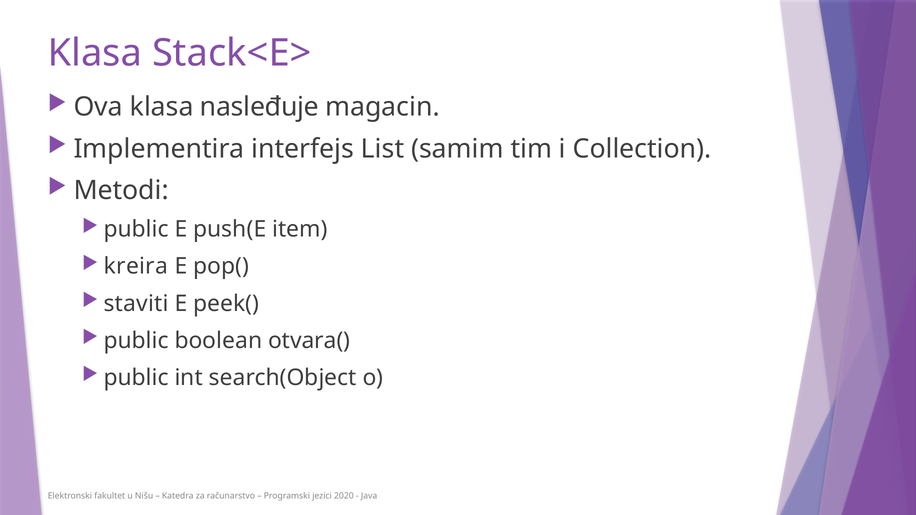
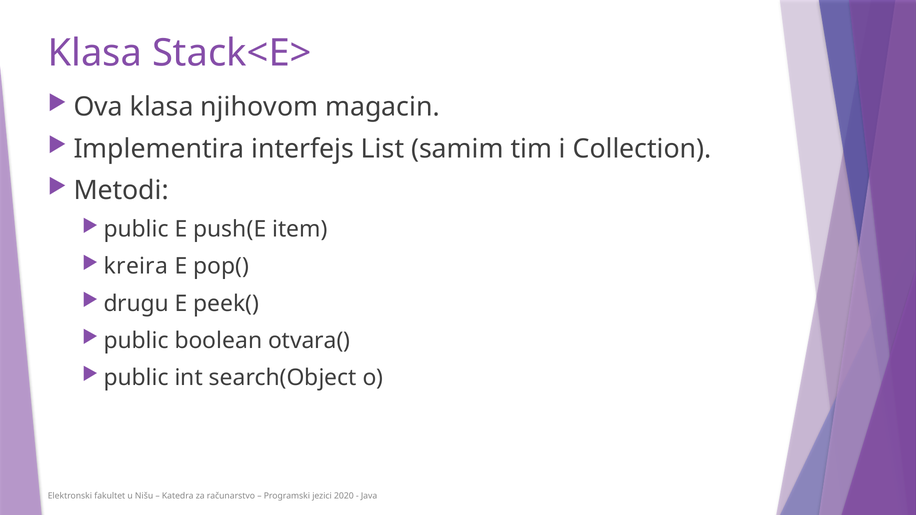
nasleđuje: nasleđuje -> njihovom (259, 107)
staviti: staviti -> drugu (136, 304)
